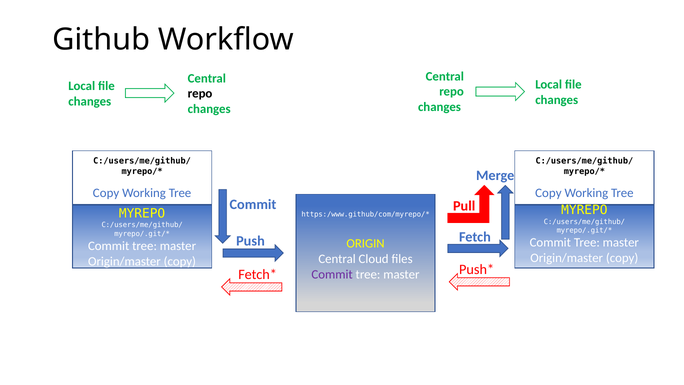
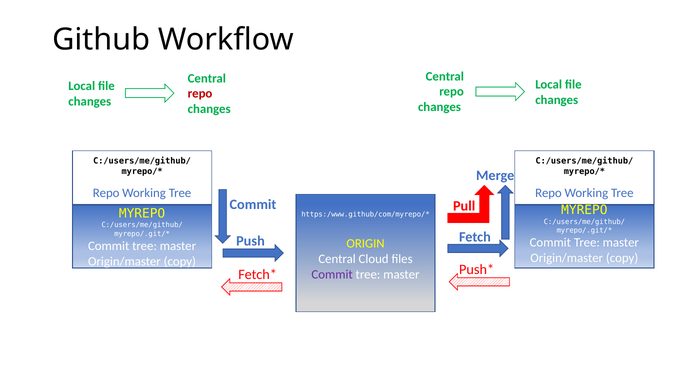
repo colour: black -> red (200, 94)
Copy: Copy -> Repo (106, 193)
Copy: Copy -> Repo (548, 193)
